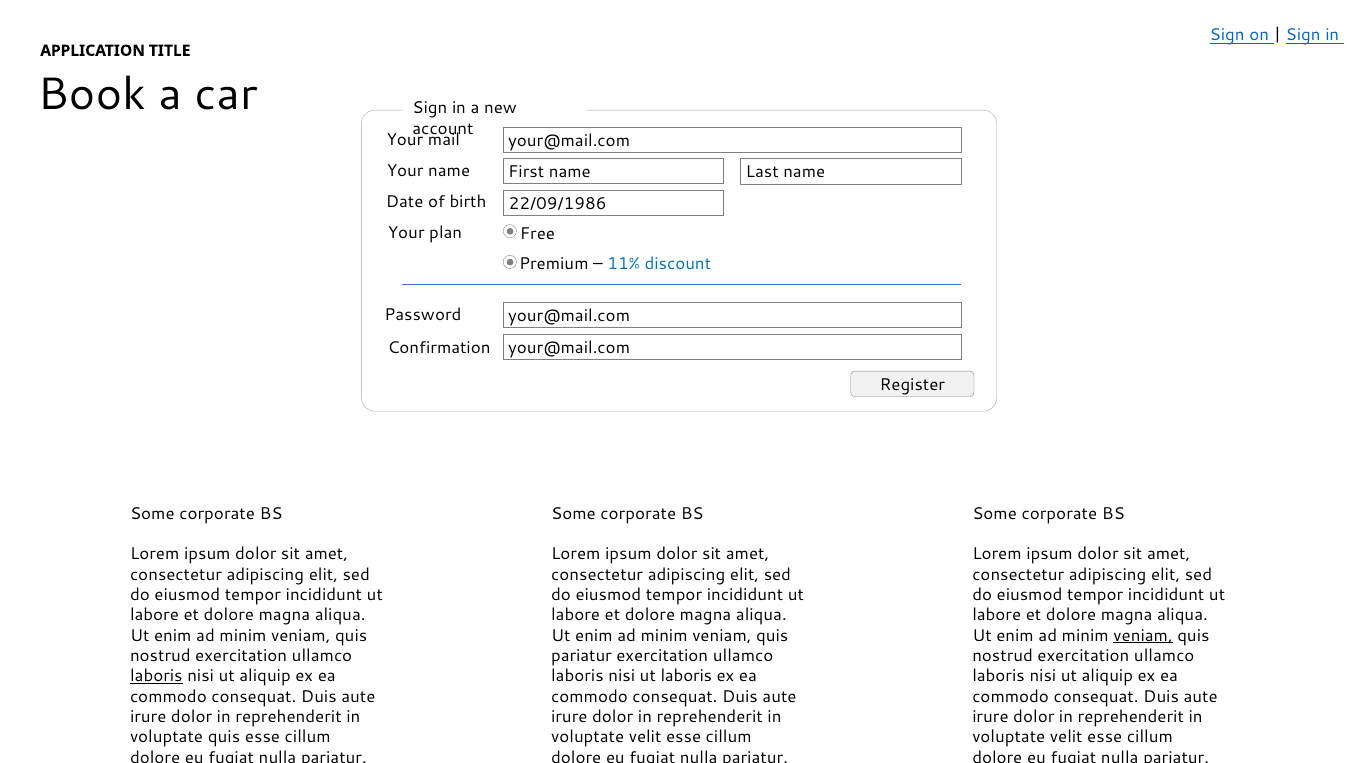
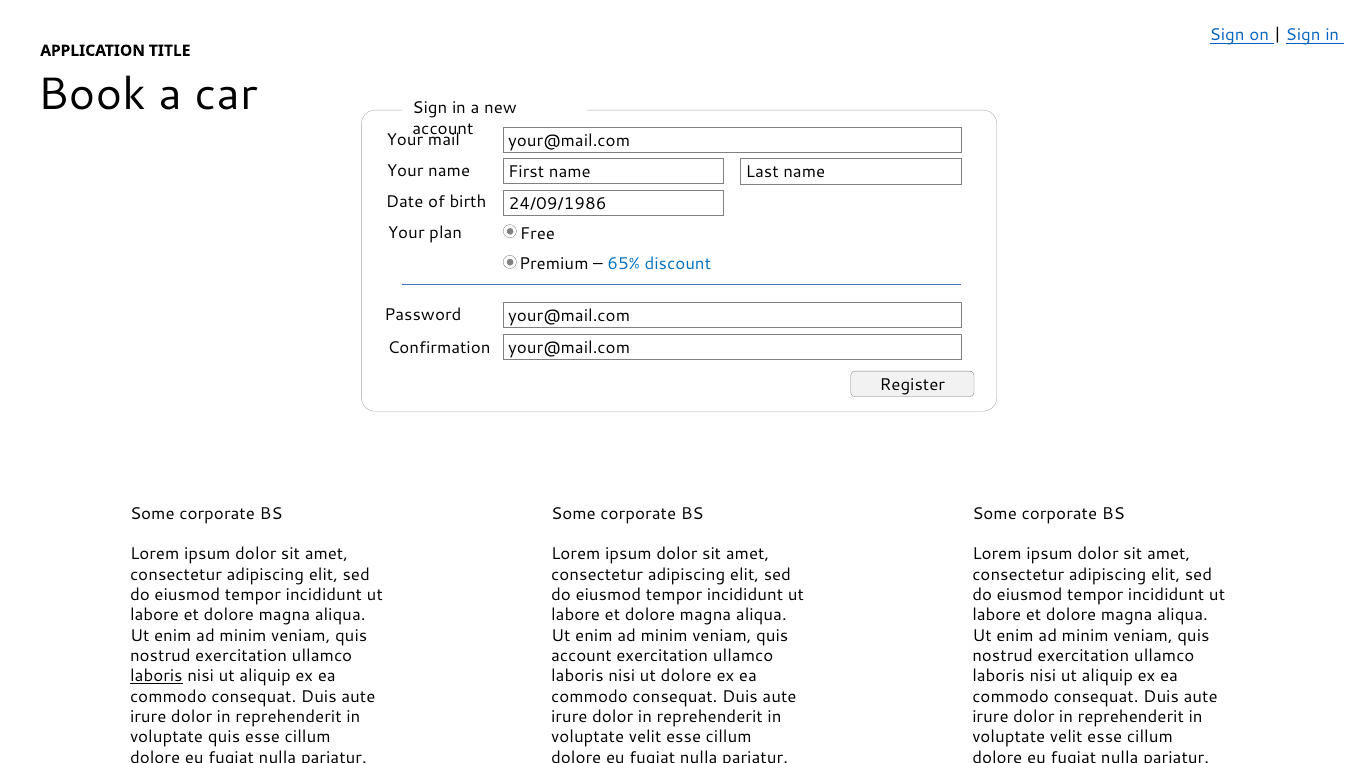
22/09/1986: 22/09/1986 -> 24/09/1986 (558, 204)
11%: 11% -> 65% (624, 264)
veniam underline: present -> none (1143, 636)
pariatur: pariatur -> account (582, 656)
ut laboris: laboris -> dolore (686, 677)
